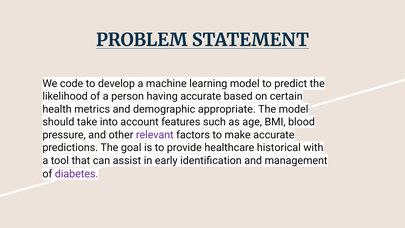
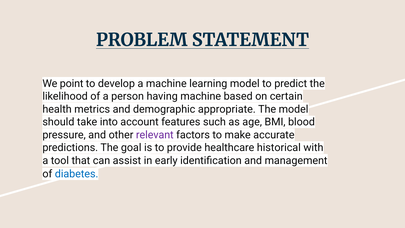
code: code -> point (72, 83)
having accurate: accurate -> machine (201, 96)
diabetes colour: purple -> blue (77, 174)
